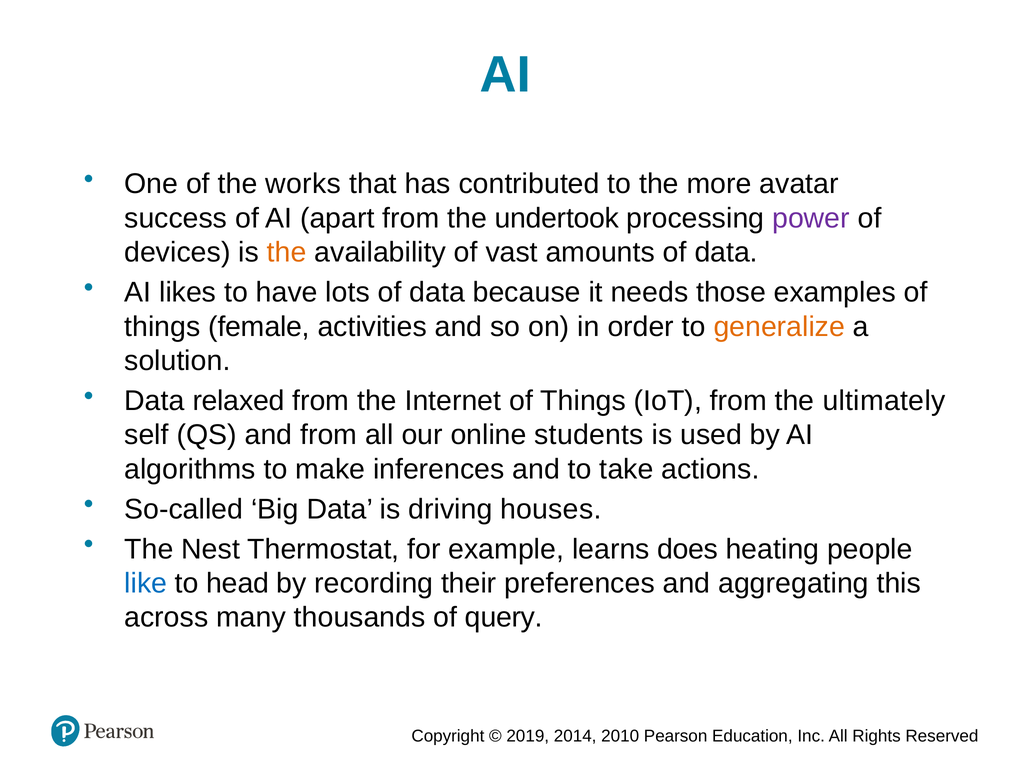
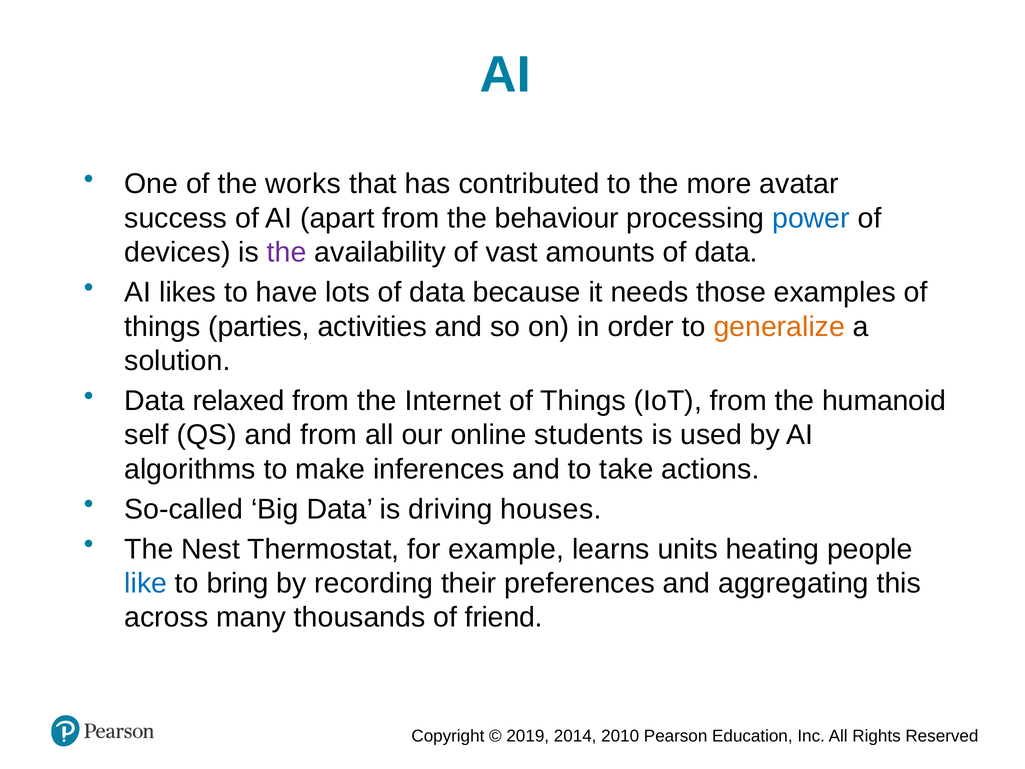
undertook: undertook -> behaviour (557, 218)
power colour: purple -> blue (811, 218)
the colour: orange -> purple (287, 252)
female: female -> parties (259, 327)
ultimately: ultimately -> humanoid (884, 401)
does: does -> units (688, 549)
head: head -> bring (238, 583)
query: query -> friend (504, 617)
